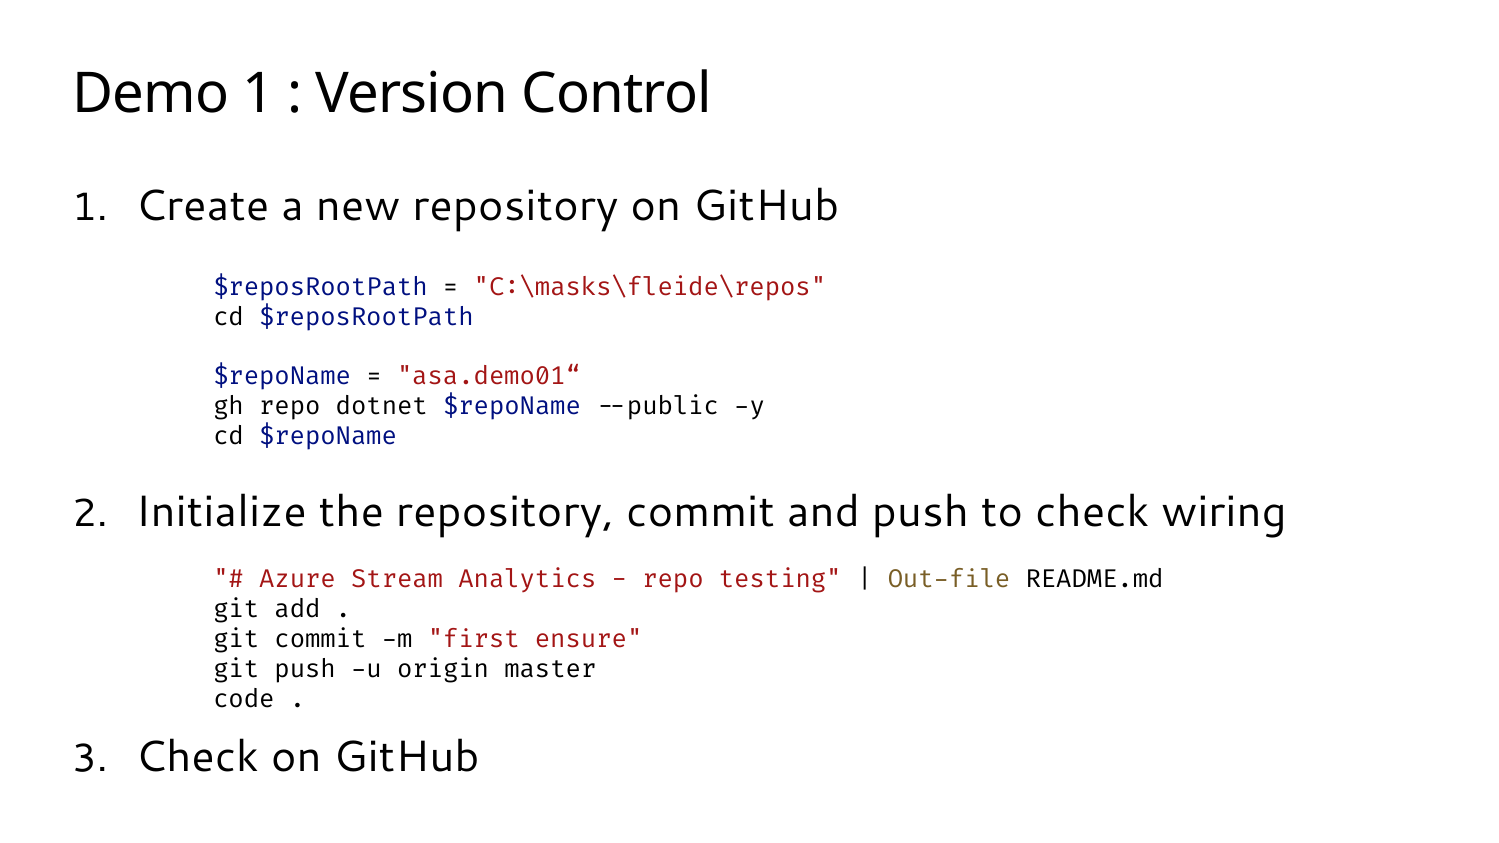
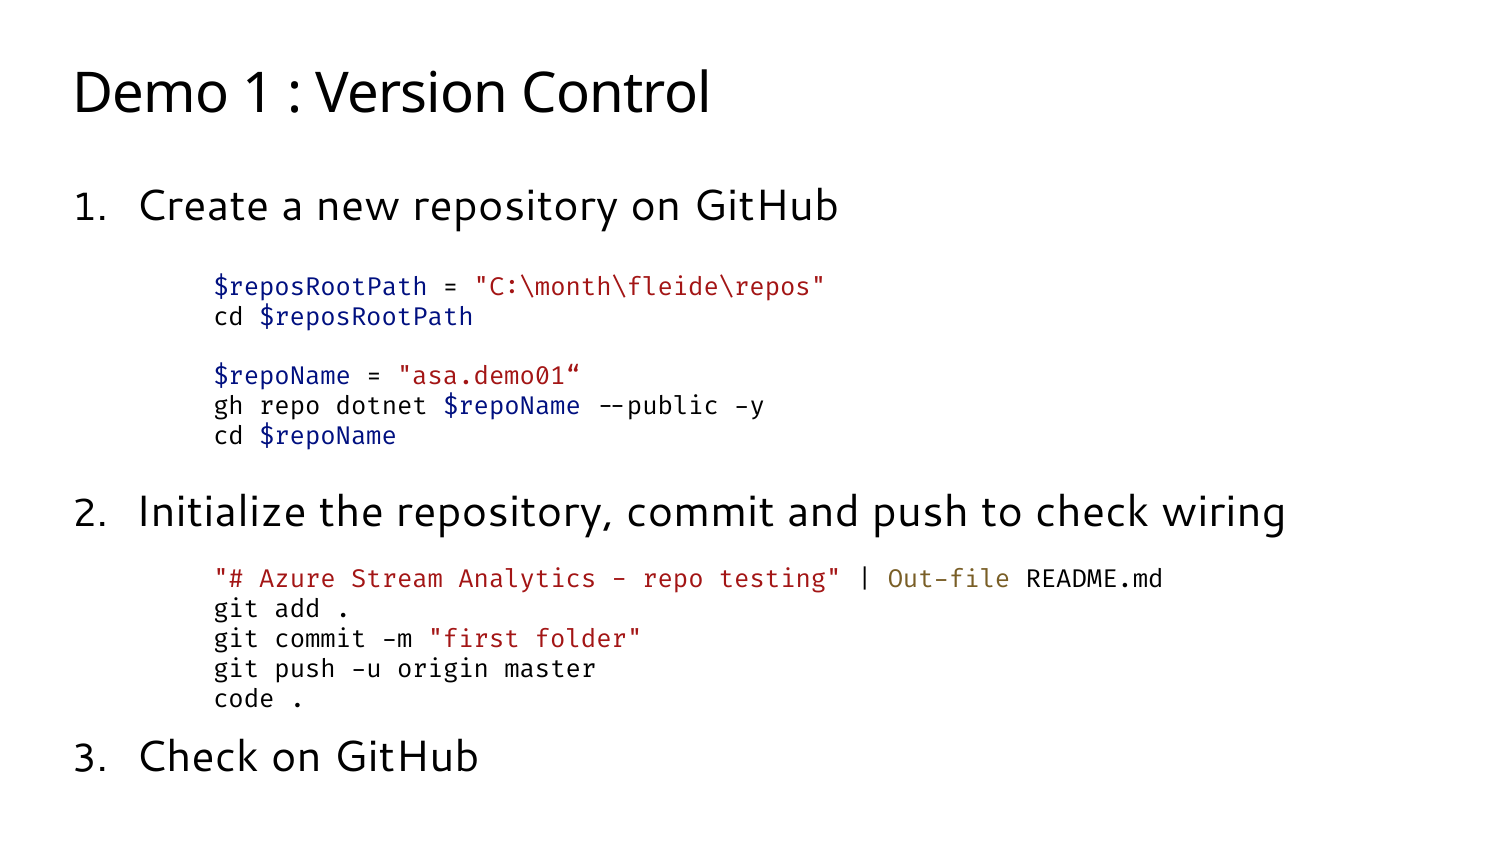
C:\masks\fleide\repos: C:\masks\fleide\repos -> C:\month\fleide\repos (650, 287)
ensure: ensure -> folder (589, 640)
